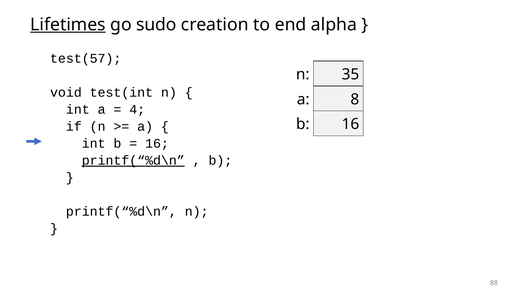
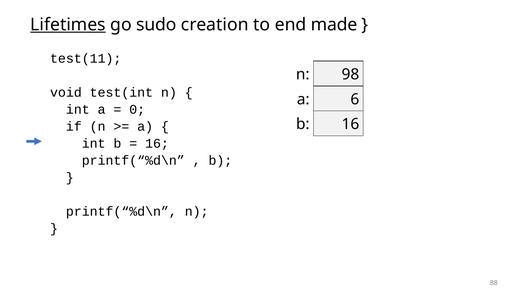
alpha: alpha -> made (334, 25)
test(57: test(57 -> test(11 (86, 59)
35: 35 -> 98 (350, 74)
8: 8 -> 6 (355, 99)
4: 4 -> 0 (137, 110)
printf(“%d\n underline: present -> none (133, 160)
